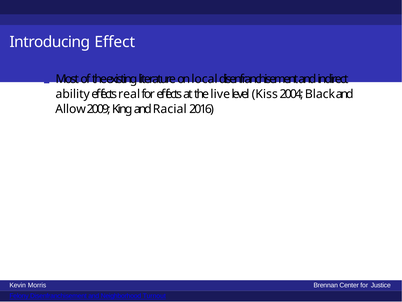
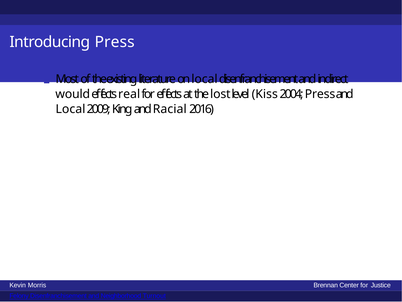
Introducing Effect: Effect -> Press (115, 42)
ability: ability -> would (73, 94)
live: live -> lost (220, 94)
2004 Black: Black -> Press (320, 94)
Allow: Allow -> Local (70, 109)
